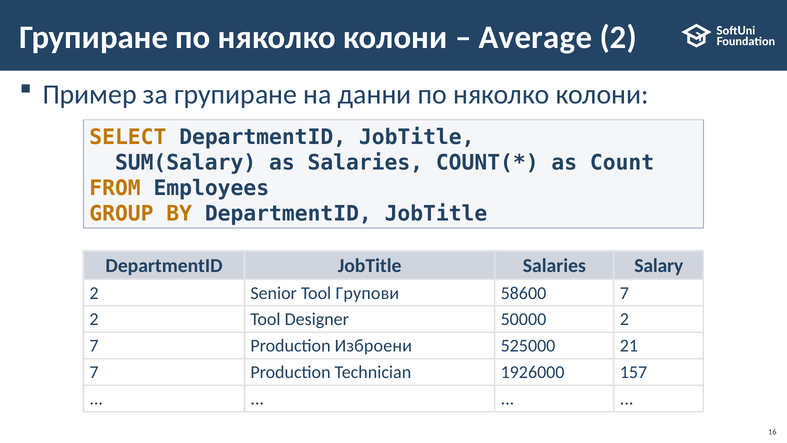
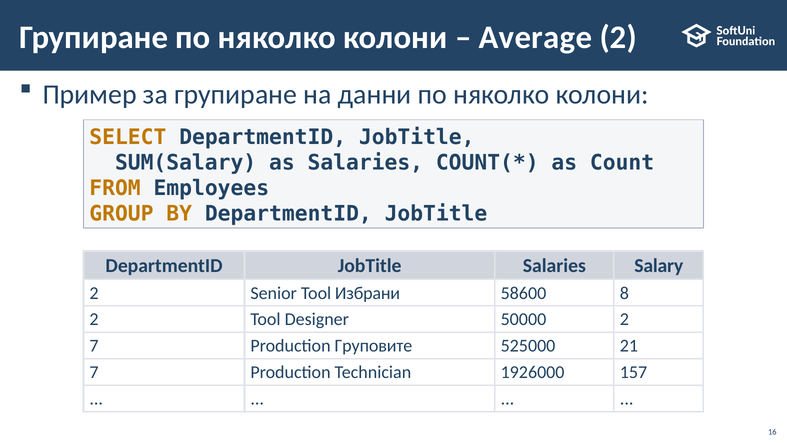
Групови: Групови -> Избрани (368, 293)
58600 7: 7 -> 8 (624, 293)
Изброени: Изброени -> Груповите (373, 346)
